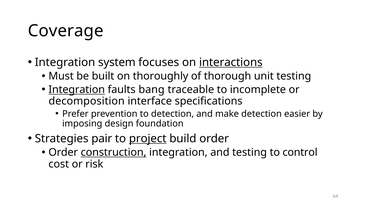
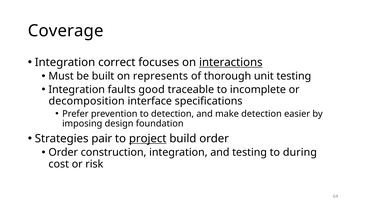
system: system -> correct (117, 62)
thoroughly: thoroughly -> represents (160, 76)
Integration underline: present -> none (77, 90)
bang: bang -> good (152, 90)
construction underline: present -> none (114, 152)
control: control -> during (300, 152)
